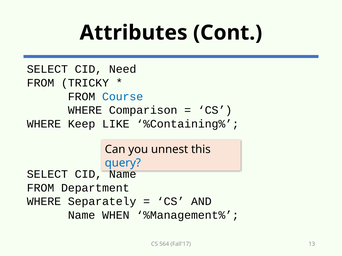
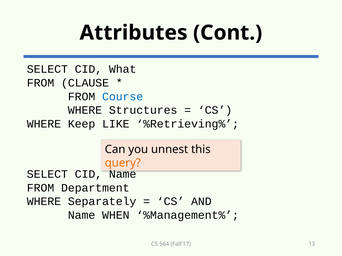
Need: Need -> What (123, 69)
TRICKY: TRICKY -> CLAUSE (85, 83)
Comparison: Comparison -> Structures (143, 110)
%Containing%: %Containing% -> %Retrieving% (188, 124)
query colour: blue -> orange (123, 163)
